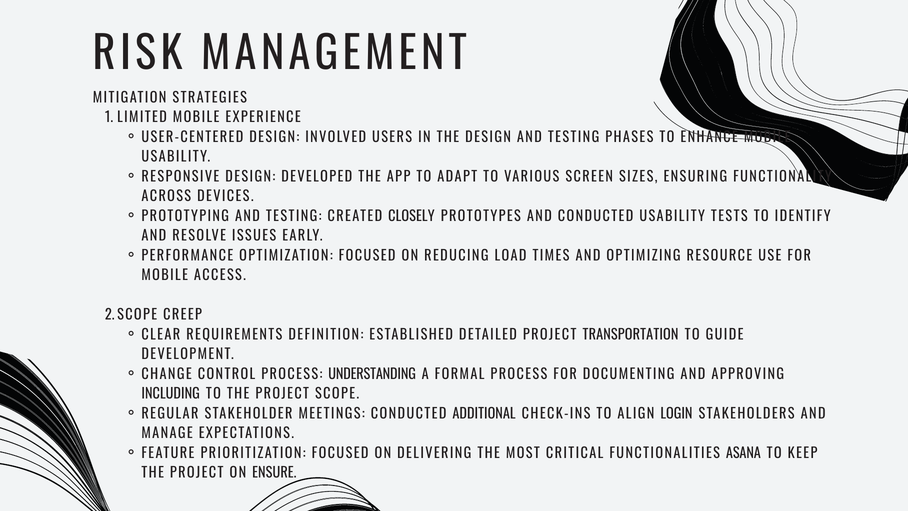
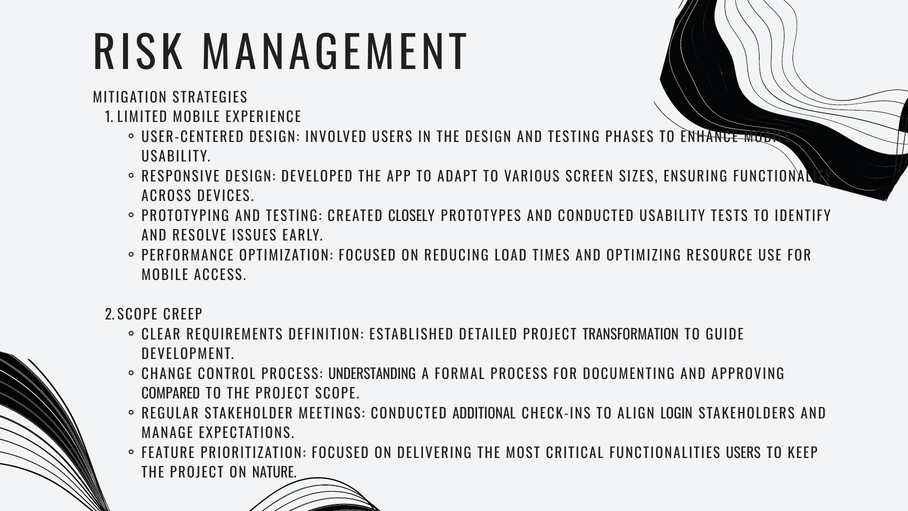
TRANSPORTATION: TRANSPORTATION -> TRANSFORMATION (631, 335)
INCLUDING: INCLUDING -> COMPARED (171, 394)
FUNCTIONALITIES ASANA: ASANA -> USERS (743, 453)
ENSURE: ENSURE -> NATURE (274, 473)
